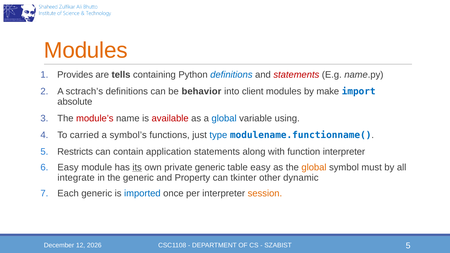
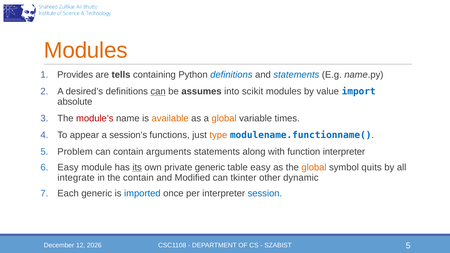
statements colour: red -> blue (296, 75)
sctrach’s: sctrach’s -> desired’s (84, 92)
can underline: none -> present (158, 92)
behavior: behavior -> assumes (202, 92)
client: client -> scikit (253, 92)
make: make -> value (328, 92)
available colour: red -> orange (170, 118)
global colour: blue -> orange (224, 118)
using: using -> times (287, 118)
carried: carried -> appear (84, 135)
symbol’s: symbol’s -> session’s (128, 135)
type colour: blue -> orange (218, 135)
Restricts: Restricts -> Problem (75, 152)
application: application -> arguments (169, 152)
must: must -> quits (372, 168)
the generic: generic -> contain (138, 178)
Property: Property -> Modified (192, 178)
session colour: orange -> blue (265, 193)
